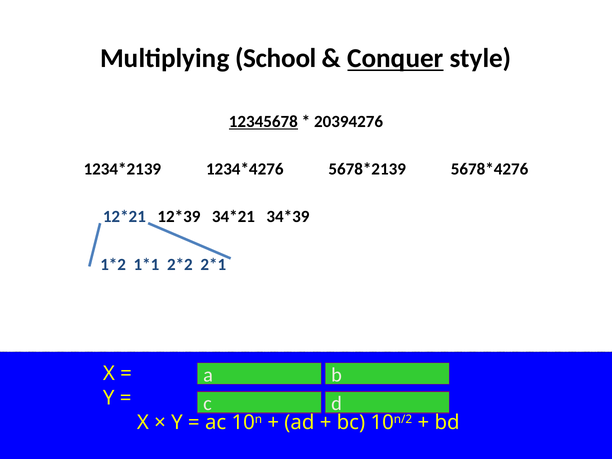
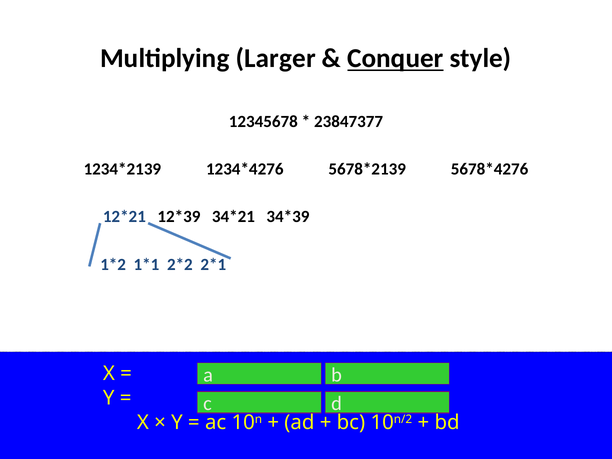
School: School -> Larger (276, 59)
12345678 underline: present -> none (263, 122)
20394276: 20394276 -> 23847377 (349, 122)
